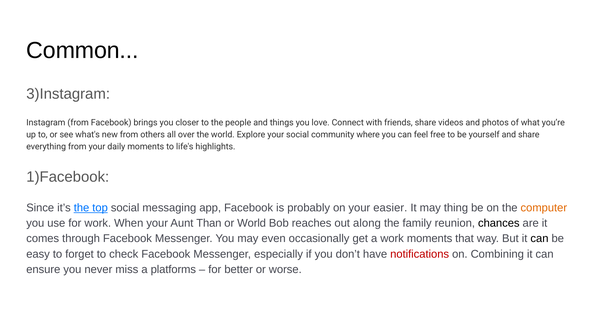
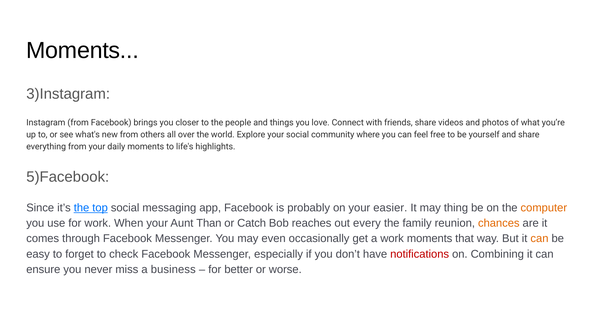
Common: Common -> Moments (82, 51)
1)Facebook: 1)Facebook -> 5)Facebook (68, 177)
or World: World -> Catch (252, 223)
along: along -> every (367, 223)
chances colour: black -> orange (499, 223)
can colour: black -> orange (539, 238)
platforms: platforms -> business (173, 269)
